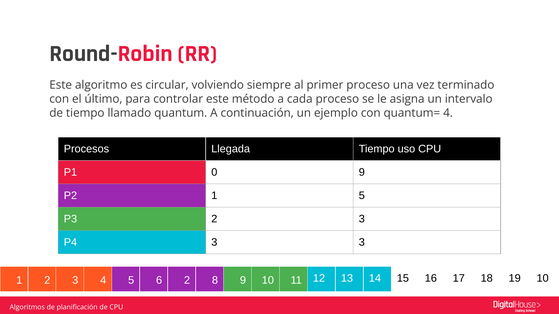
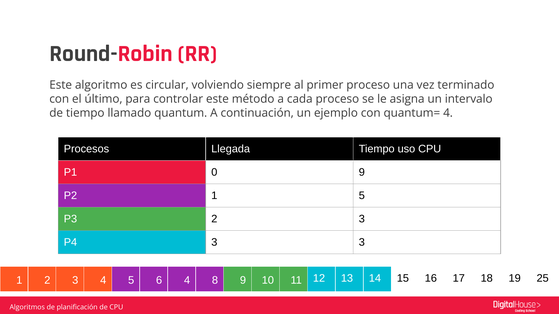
6 2: 2 -> 4 (187, 281)
19 10: 10 -> 25 (543, 279)
